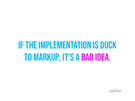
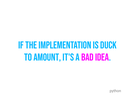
markup: markup -> amount (47, 57)
